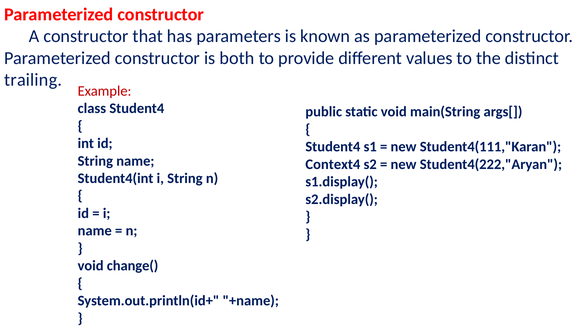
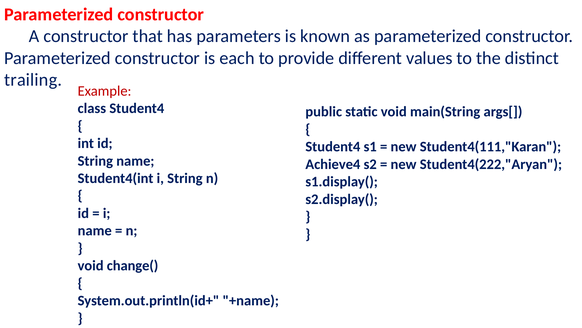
both: both -> each (237, 58)
Context4: Context4 -> Achieve4 (333, 164)
